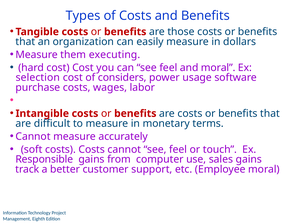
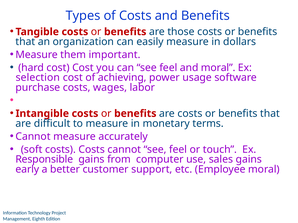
executing: executing -> important (115, 55)
considers: considers -> achieving (122, 78)
track: track -> early (27, 170)
